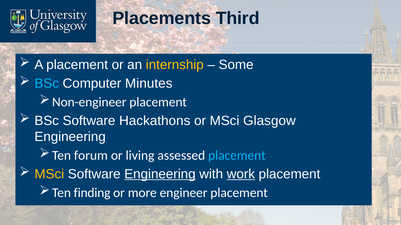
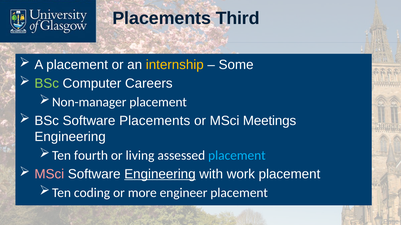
BSc colour: light blue -> light green (47, 84)
Minutes: Minutes -> Careers (149, 84)
Non-engineer: Non-engineer -> Non-manager (89, 102)
Software Hackathons: Hackathons -> Placements (155, 121)
Glasgow: Glasgow -> Meetings (270, 121)
forum: forum -> fourth (91, 156)
MSci colour: yellow -> pink (49, 174)
work underline: present -> none (241, 174)
finding: finding -> coding (92, 193)
